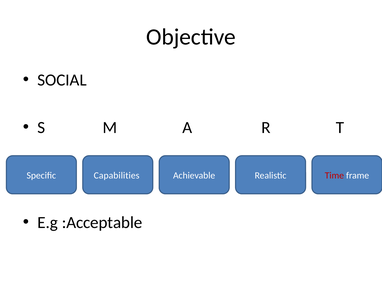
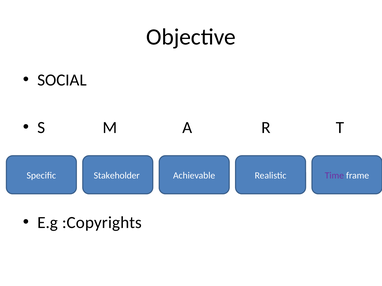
Capabilities: Capabilities -> Stakeholder (117, 176)
Time colour: red -> purple (334, 176)
:Acceptable: :Acceptable -> :Copyrights (102, 223)
